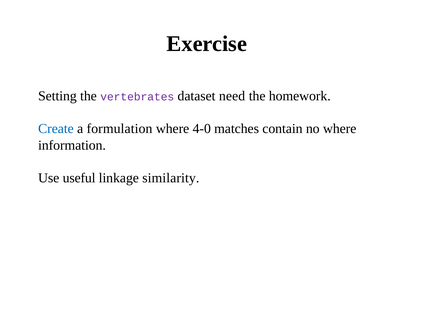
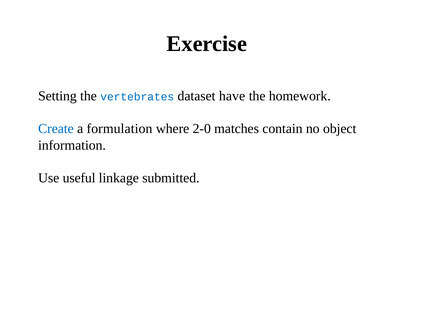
vertebrates colour: purple -> blue (137, 97)
need: need -> have (232, 96)
4-0: 4-0 -> 2-0 (202, 129)
no where: where -> object (340, 129)
similarity: similarity -> submitted (171, 178)
